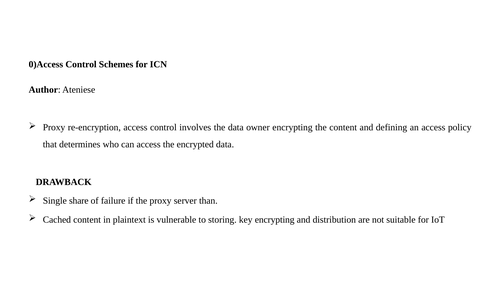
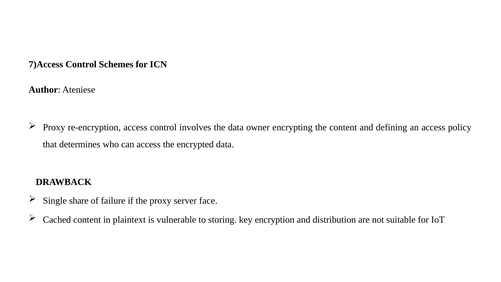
0)Access: 0)Access -> 7)Access (46, 64)
than: than -> face (208, 201)
key encrypting: encrypting -> encryption (275, 219)
